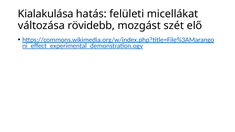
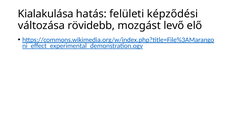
micellákat: micellákat -> képződési (173, 14)
szét: szét -> levő (174, 26)
